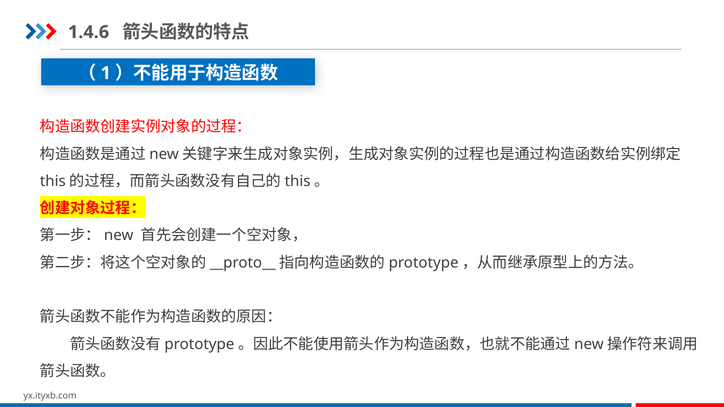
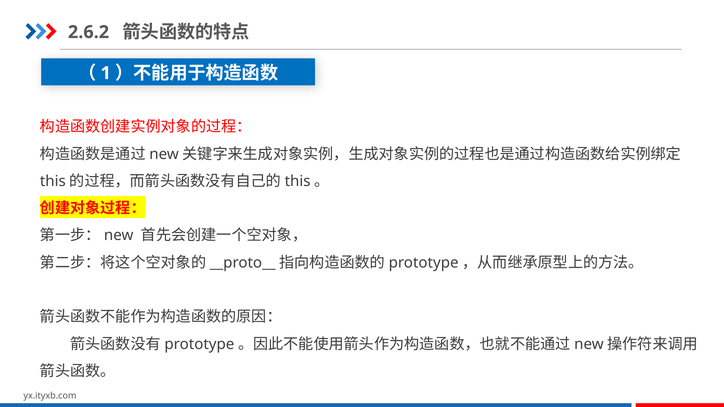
1.4.6: 1.4.6 -> 2.6.2 (89, 32)
